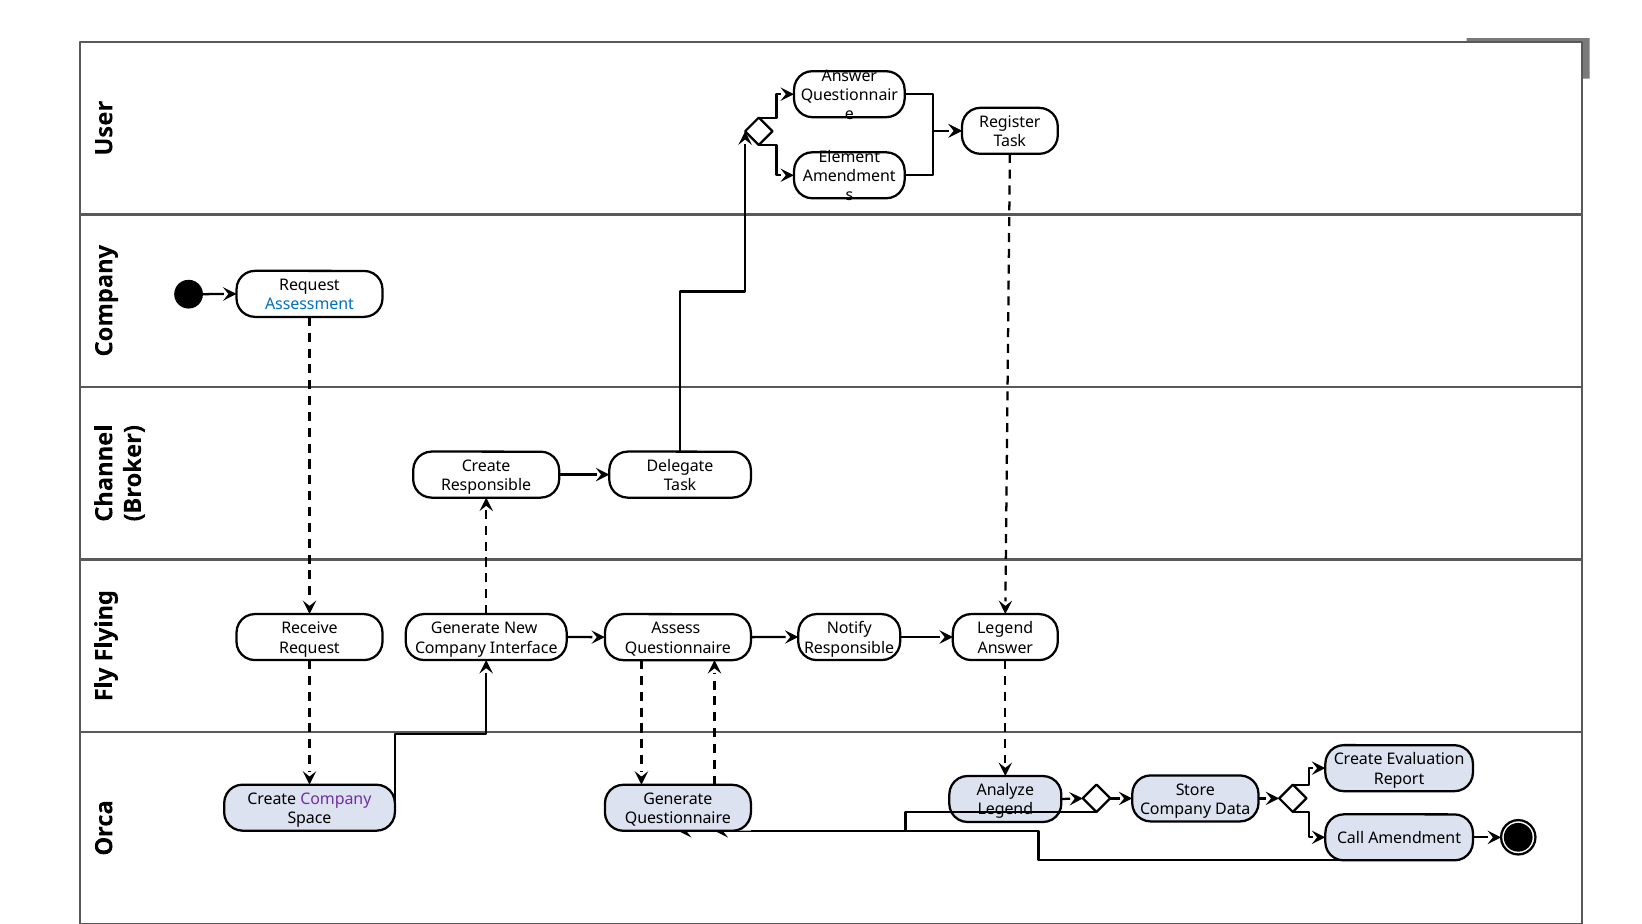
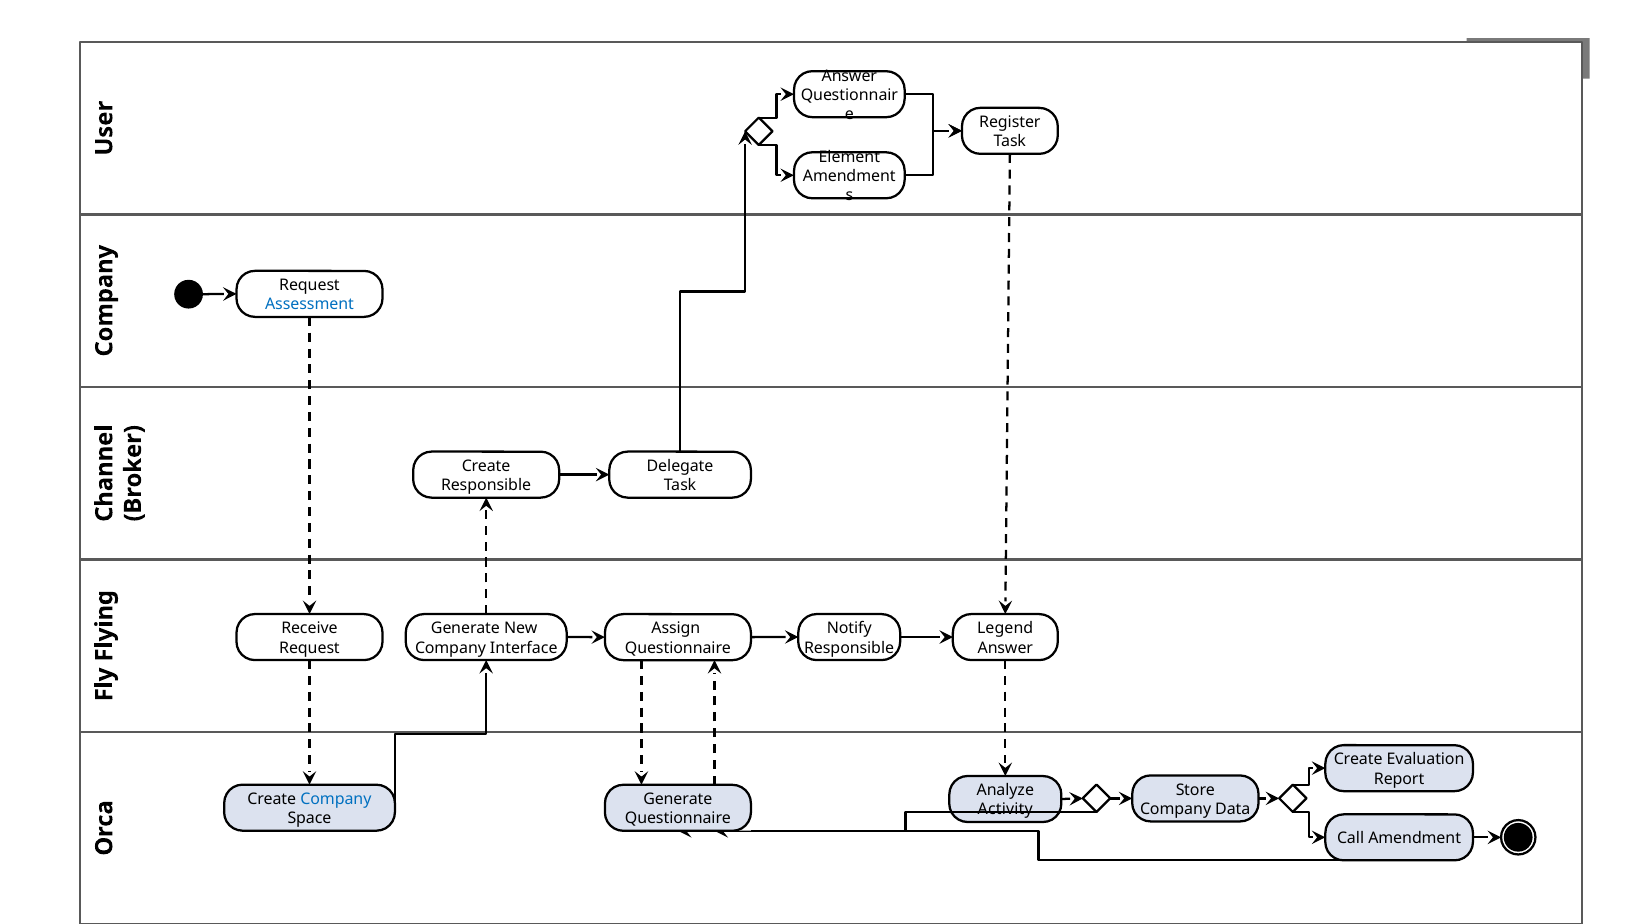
Assess: Assess -> Assign (676, 628)
Company colour: purple -> blue (336, 799)
Legend: Legend -> Activity (1005, 809)
